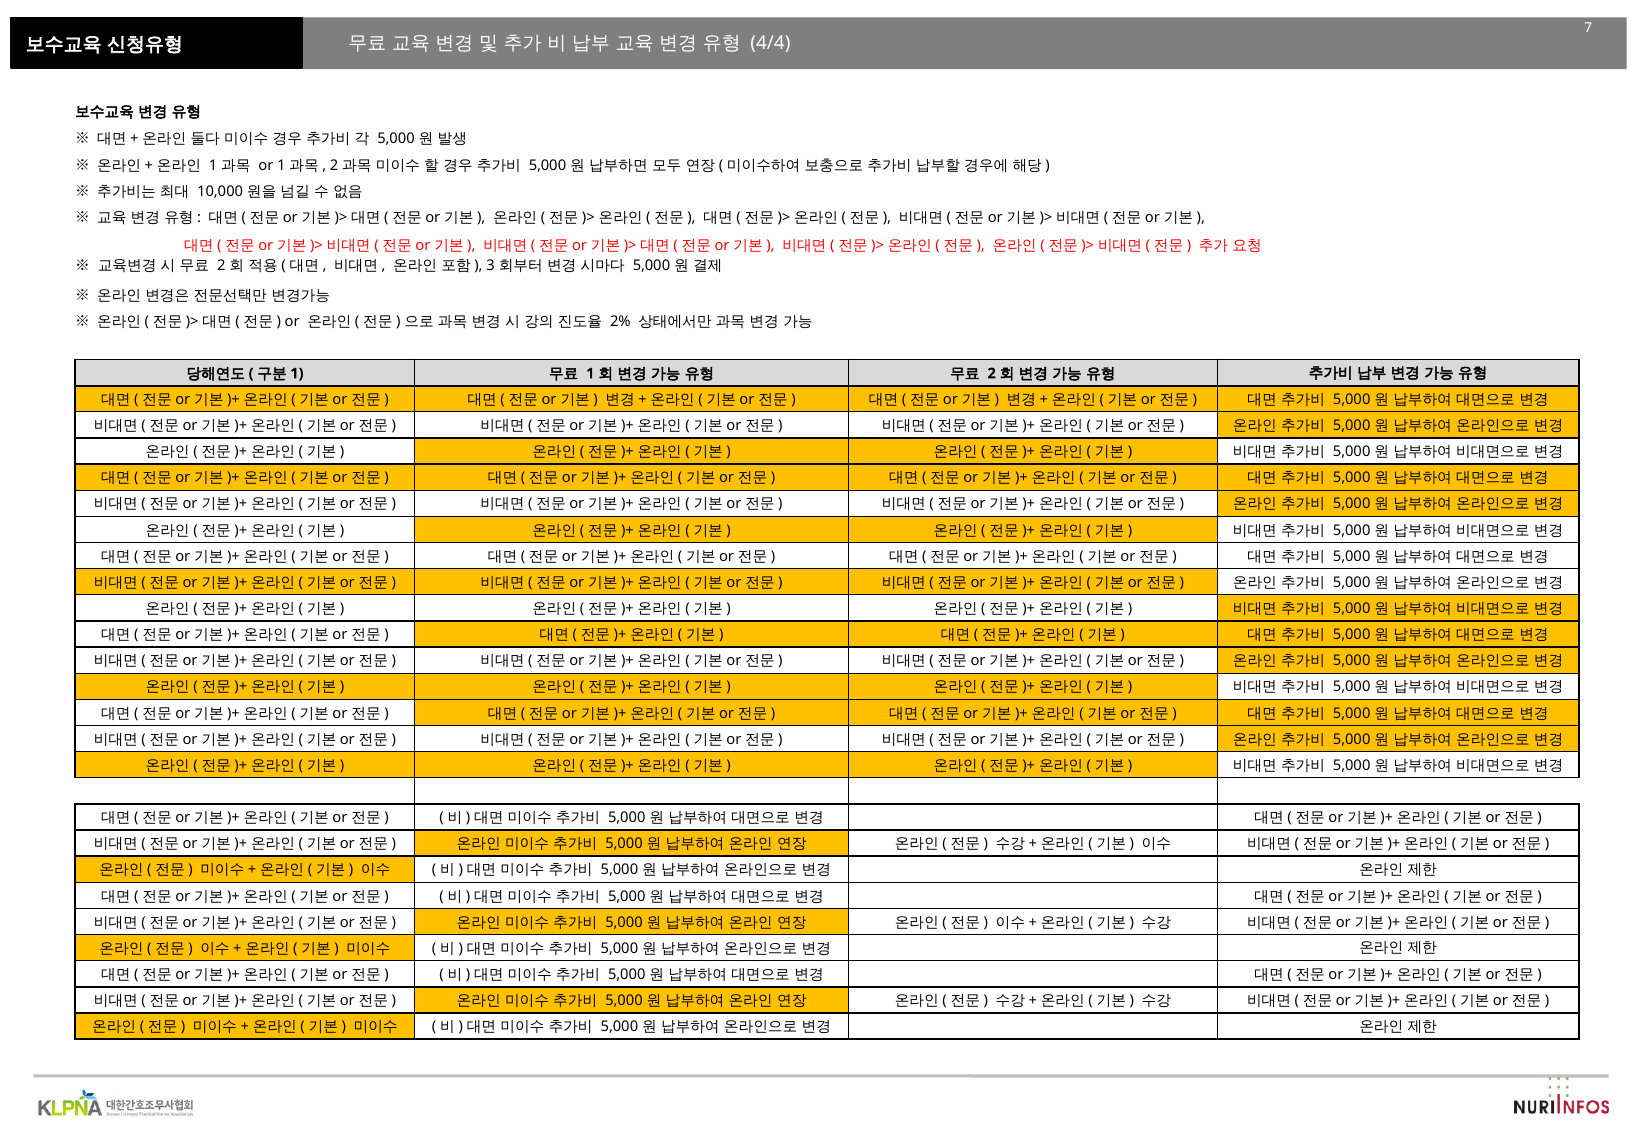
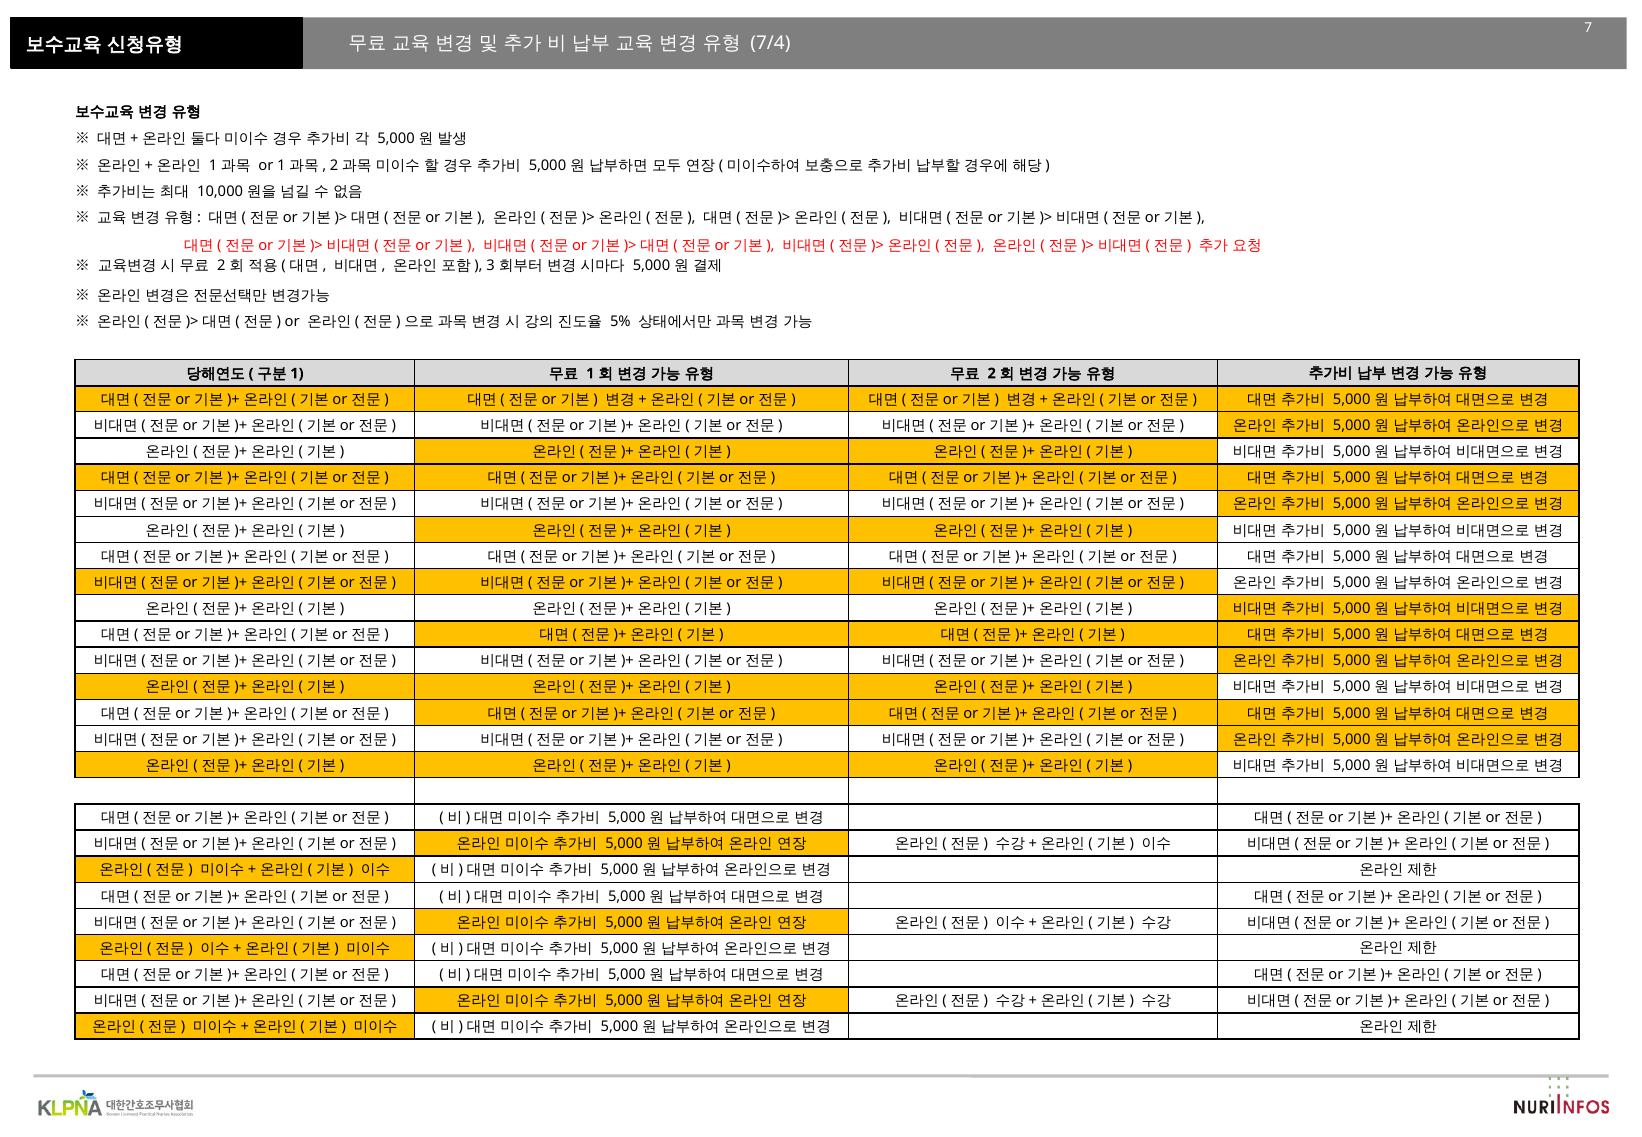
4/4: 4/4 -> 7/4 (770, 44)
2%: 2% -> 5% (620, 322)
